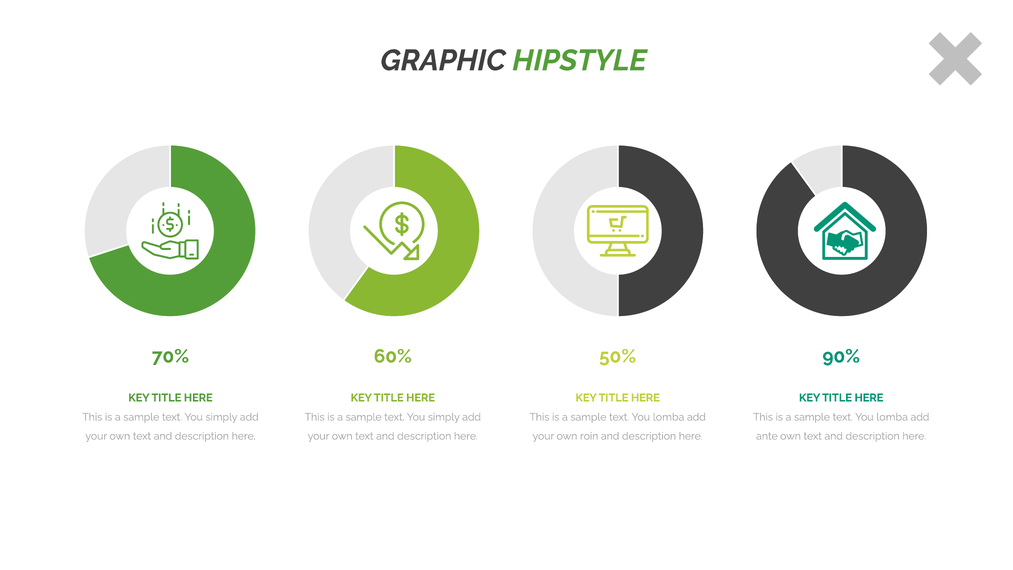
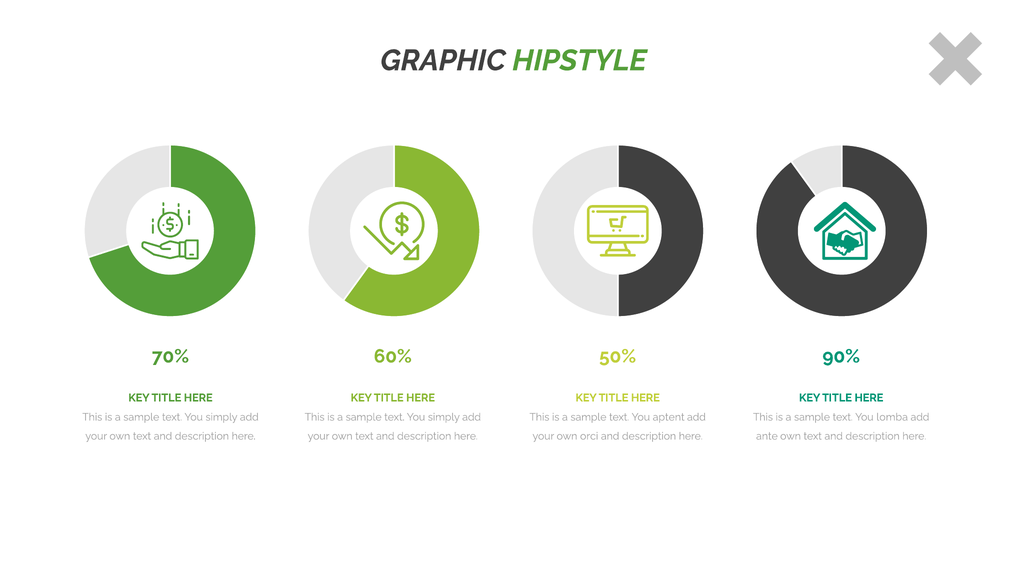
lomba: lomba -> aptent (669, 417)
roin: roin -> orci (589, 436)
